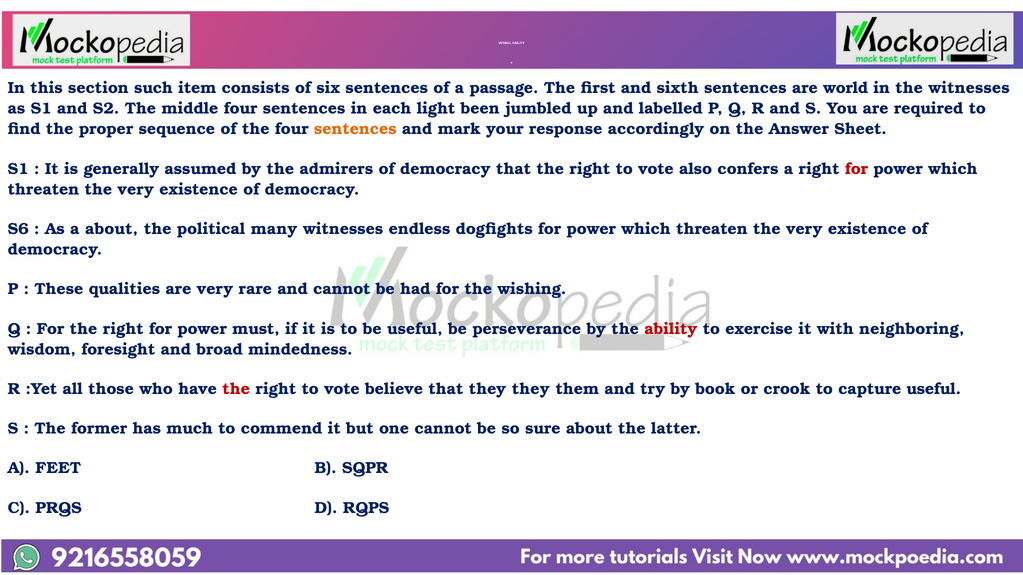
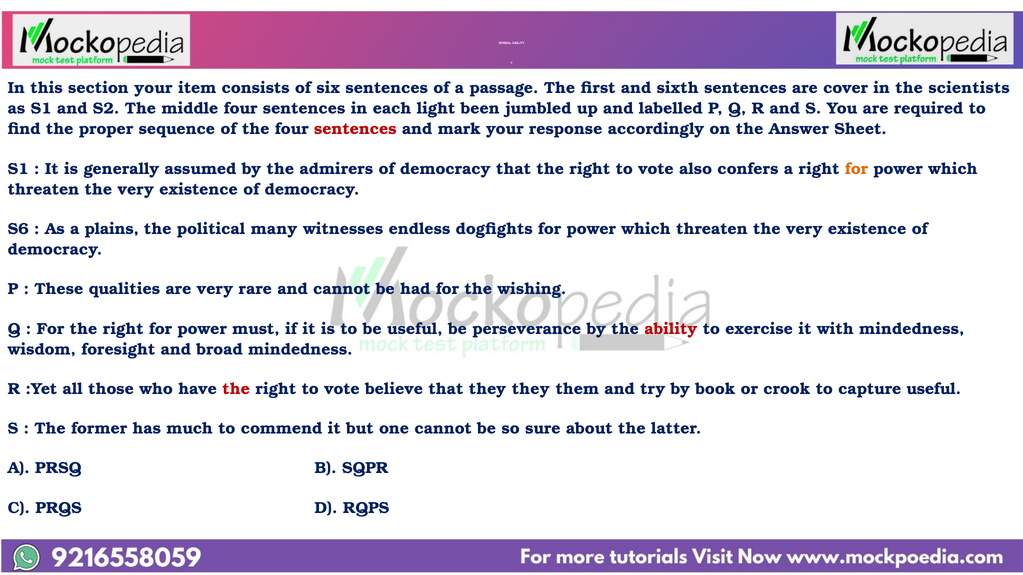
section such: such -> your (153, 88)
world: world -> cover (846, 88)
the witnesses: witnesses -> scientists (969, 88)
sentences colour: orange -> red (355, 129)
for colour: red -> orange (856, 169)
a about: about -> plains (112, 229)
with neighboring: neighboring -> mindedness (912, 329)
FEET: FEET -> PRSQ (58, 469)
